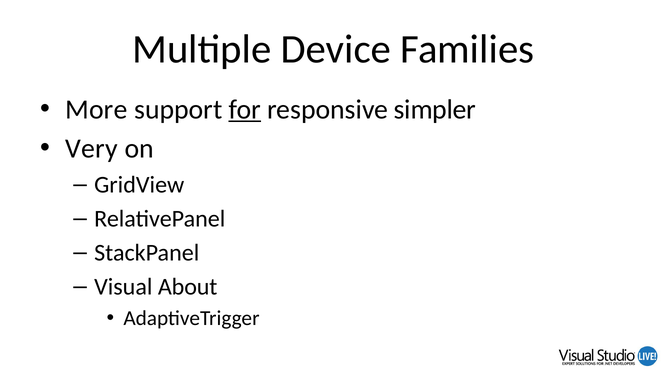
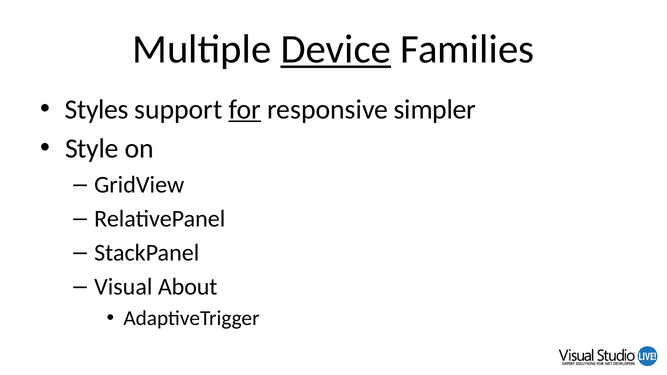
Device underline: none -> present (336, 49)
More: More -> Styles (97, 110)
Very: Very -> Style (92, 149)
